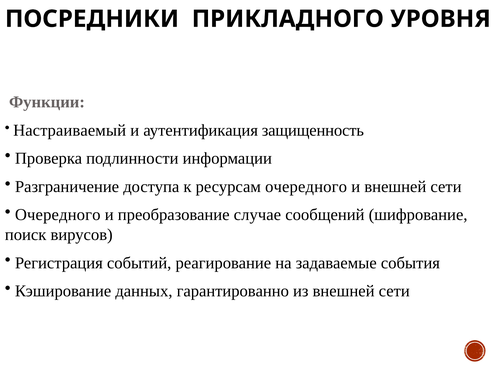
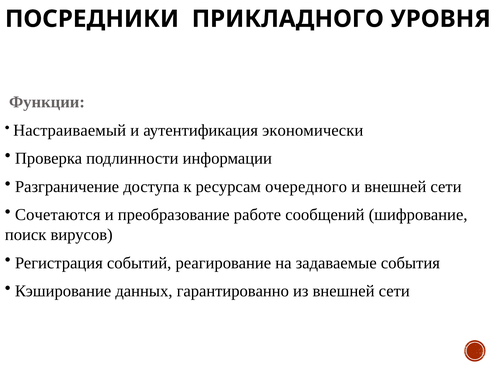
защищенность: защищенность -> экономически (313, 130)
Очередного: Очередного -> Сочетаются (58, 215)
случае: случае -> работе (257, 215)
